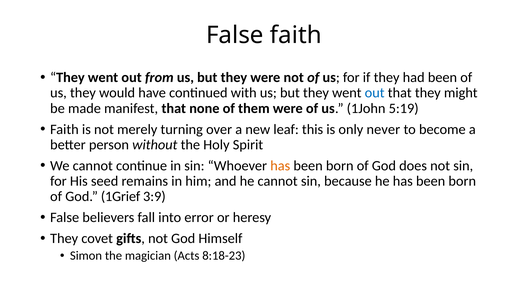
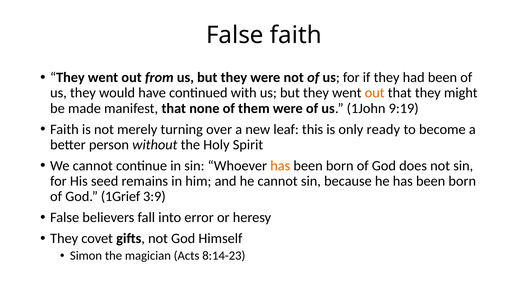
out colour: blue -> orange (375, 93)
5:19: 5:19 -> 9:19 (404, 108)
never: never -> ready (383, 129)
8:18-23: 8:18-23 -> 8:14-23 (224, 256)
